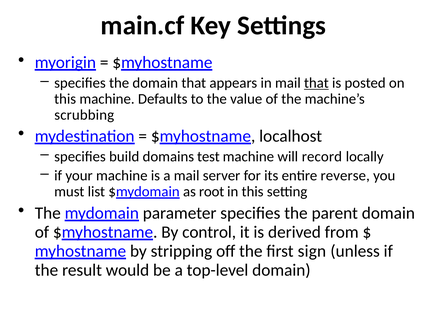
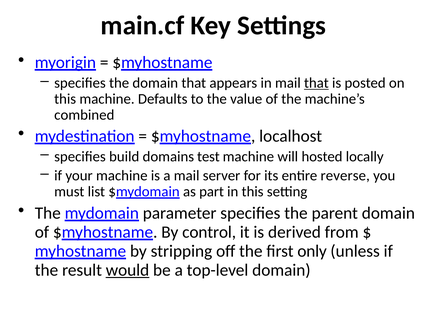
scrubbing: scrubbing -> combined (84, 115)
record: record -> hosted (322, 157)
root: root -> part (212, 192)
sign: sign -> only (312, 251)
would underline: none -> present (128, 270)
